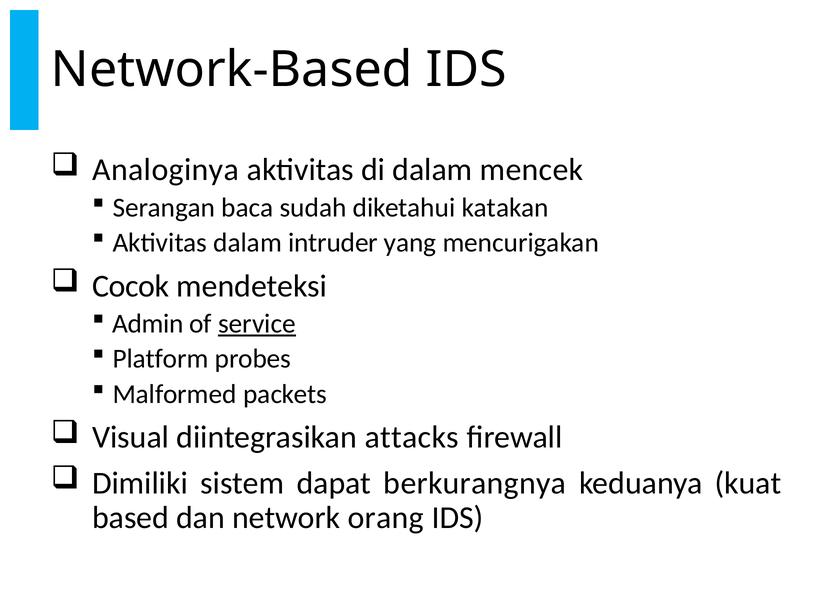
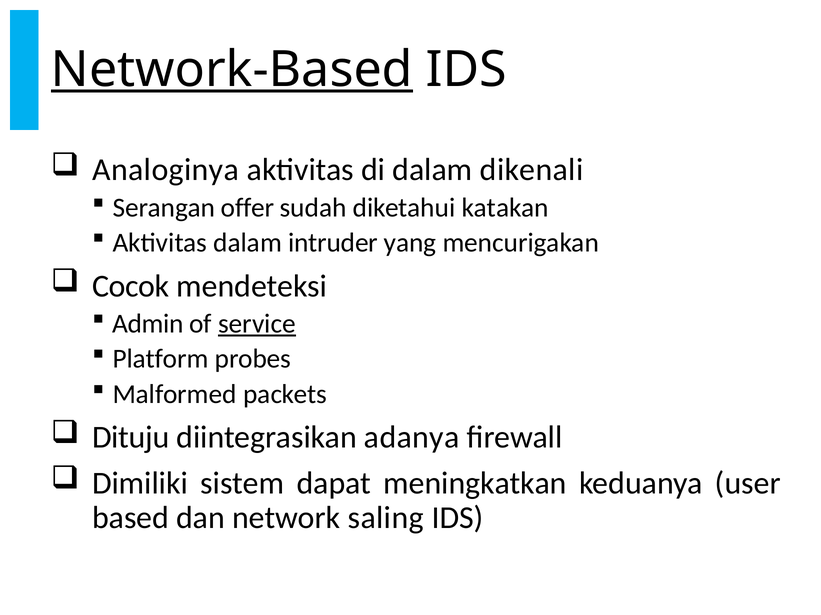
Network-Based underline: none -> present (232, 70)
mencek: mencek -> dikenali (532, 170)
baca: baca -> offer (247, 208)
Visual: Visual -> Dituju (131, 438)
attacks: attacks -> adanya (412, 438)
berkurangnya: berkurangnya -> meningkatkan (475, 484)
kuat: kuat -> user (748, 484)
orang: orang -> saling (386, 518)
